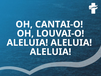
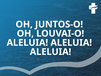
CANTAI-O: CANTAI-O -> JUNTOS-O (59, 24)
